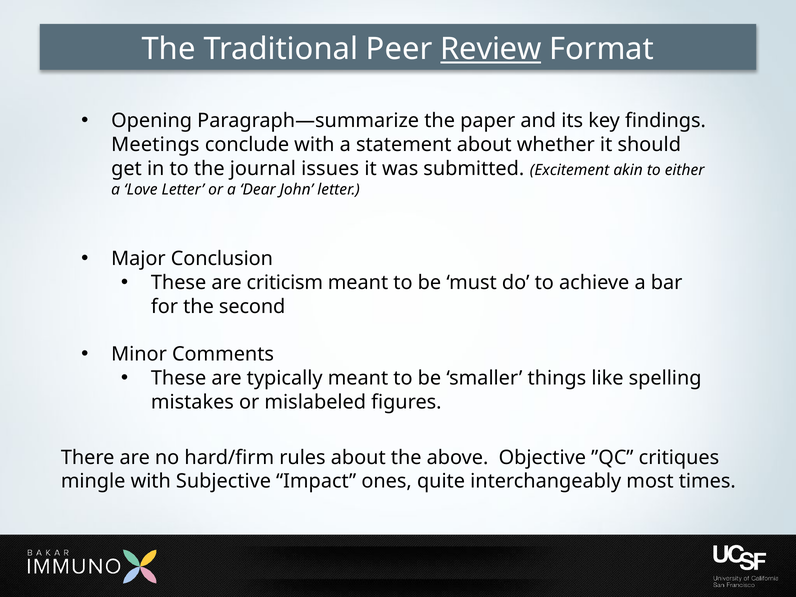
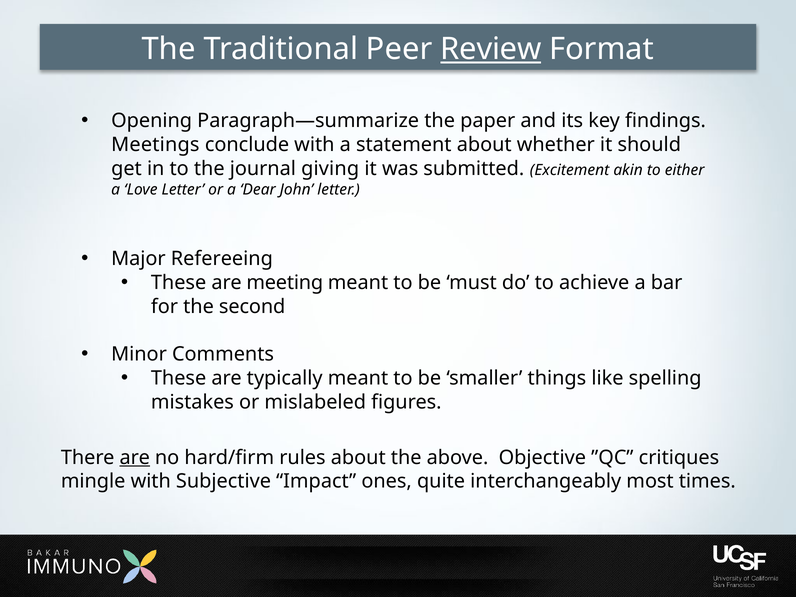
issues: issues -> giving (330, 169)
Conclusion: Conclusion -> Refereeing (222, 259)
criticism: criticism -> meeting (285, 283)
are underline: none -> present (135, 457)
